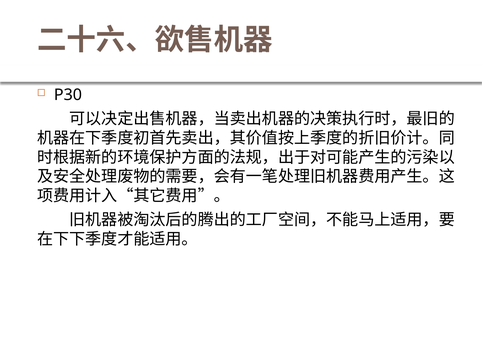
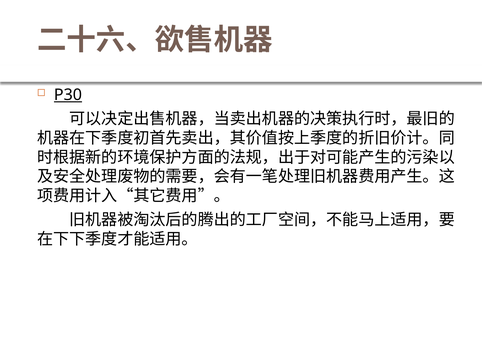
P30 underline: none -> present (68, 95)
